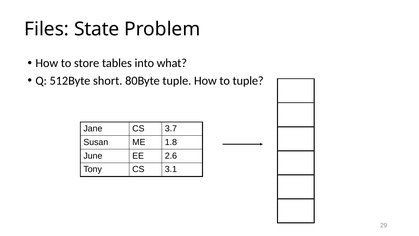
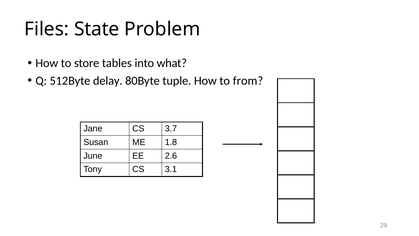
short: short -> delay (108, 81)
to tuple: tuple -> from (248, 81)
